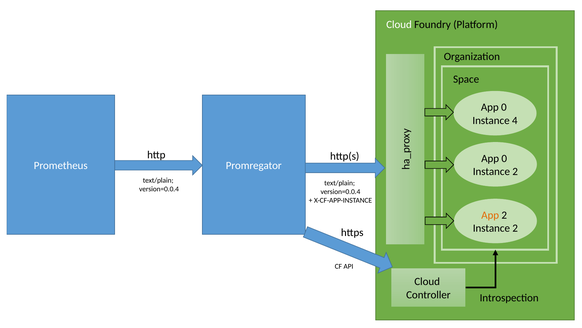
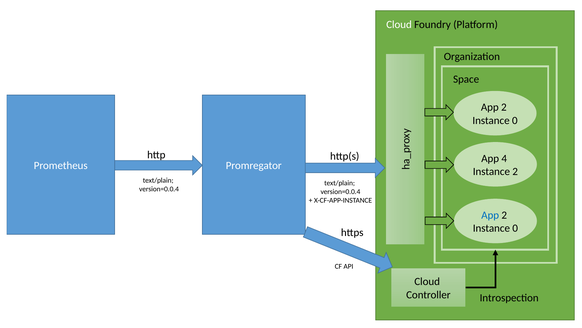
0: 0 -> 2 (504, 107)
4: 4 -> 0 (515, 120)
0: 0 -> 4 (504, 158)
App colour: orange -> blue (490, 215)
2: 2 -> 0 (515, 228)
